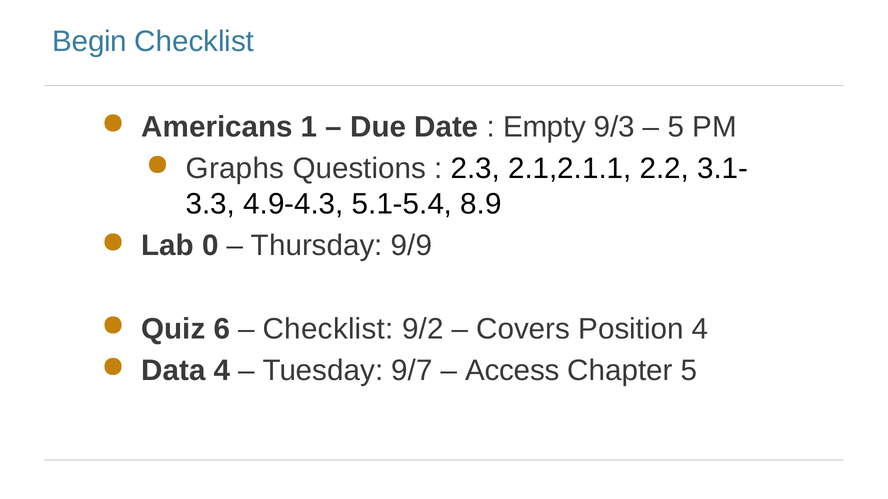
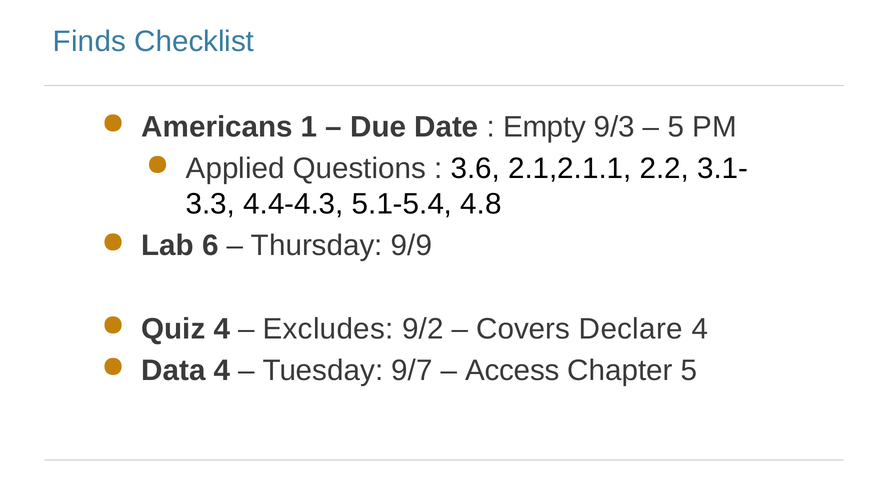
Begin: Begin -> Finds (89, 42)
Graphs: Graphs -> Applied (235, 169)
2.3: 2.3 -> 3.6 (475, 169)
4.9-4.3: 4.9-4.3 -> 4.4-4.3 (294, 204)
8.9: 8.9 -> 4.8 (481, 204)
0: 0 -> 6 (210, 246)
Quiz 6: 6 -> 4 (222, 329)
Checklist: Checklist -> Excludes (328, 329)
Position: Position -> Declare (631, 329)
